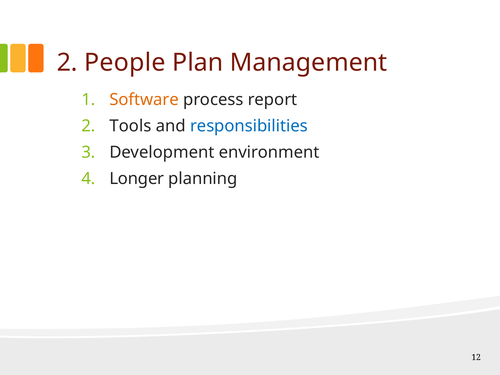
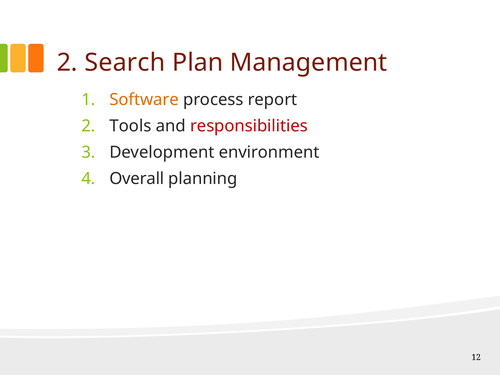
People: People -> Search (125, 63)
responsibilities colour: blue -> red (249, 126)
Longer: Longer -> Overall (137, 179)
